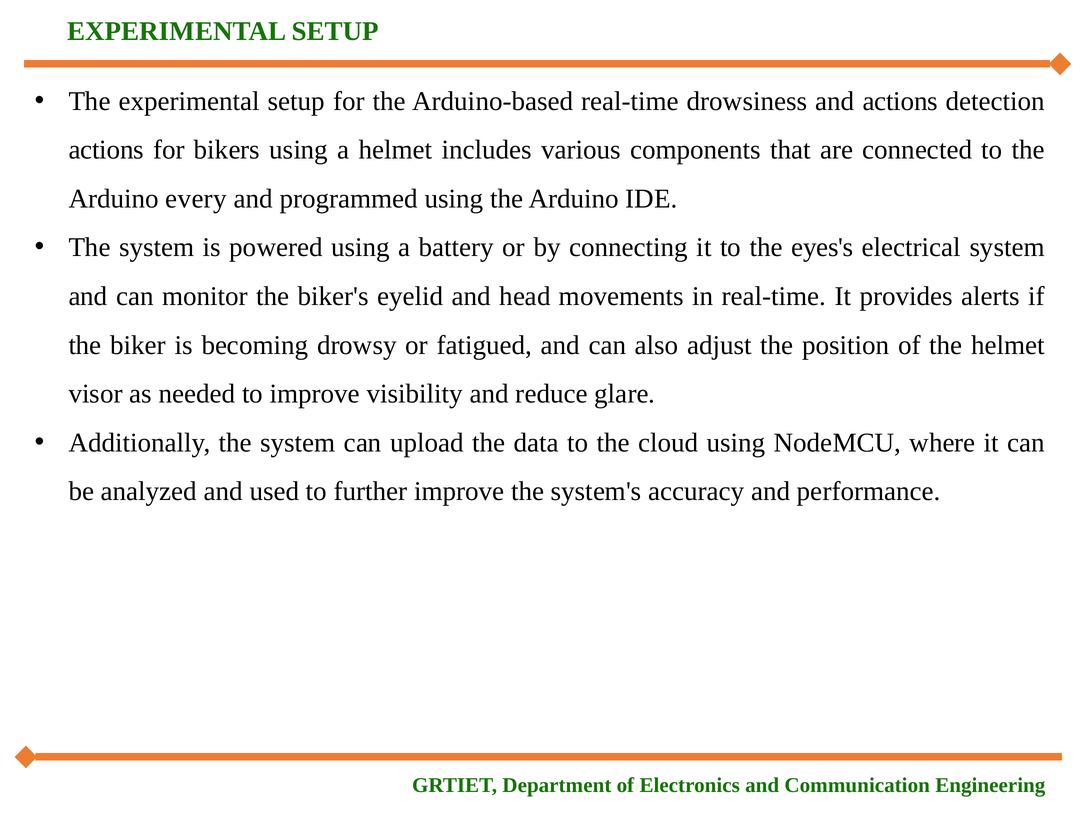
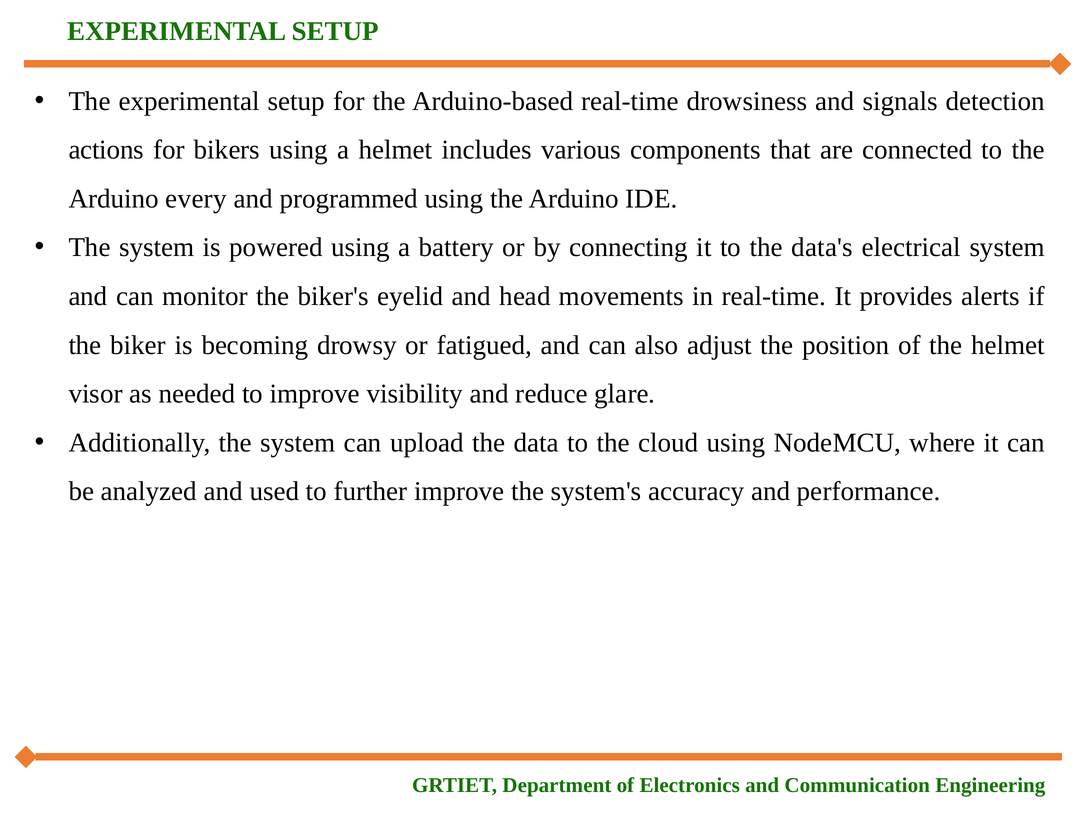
and actions: actions -> signals (900, 101)
eyes's: eyes's -> data's (822, 248)
